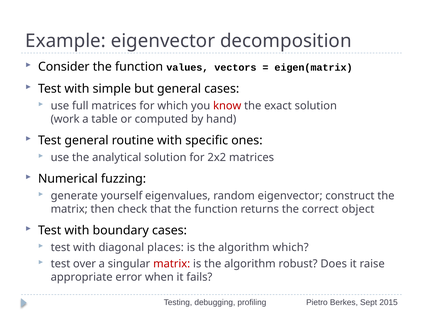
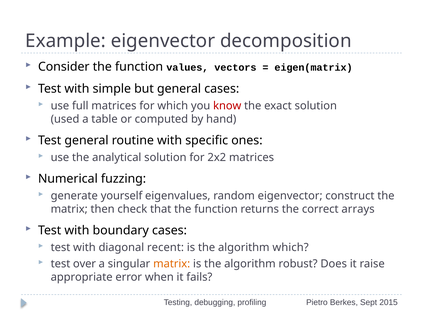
work: work -> used (65, 119)
object: object -> arrays (358, 209)
places: places -> recent (165, 247)
matrix colour: red -> orange (172, 263)
